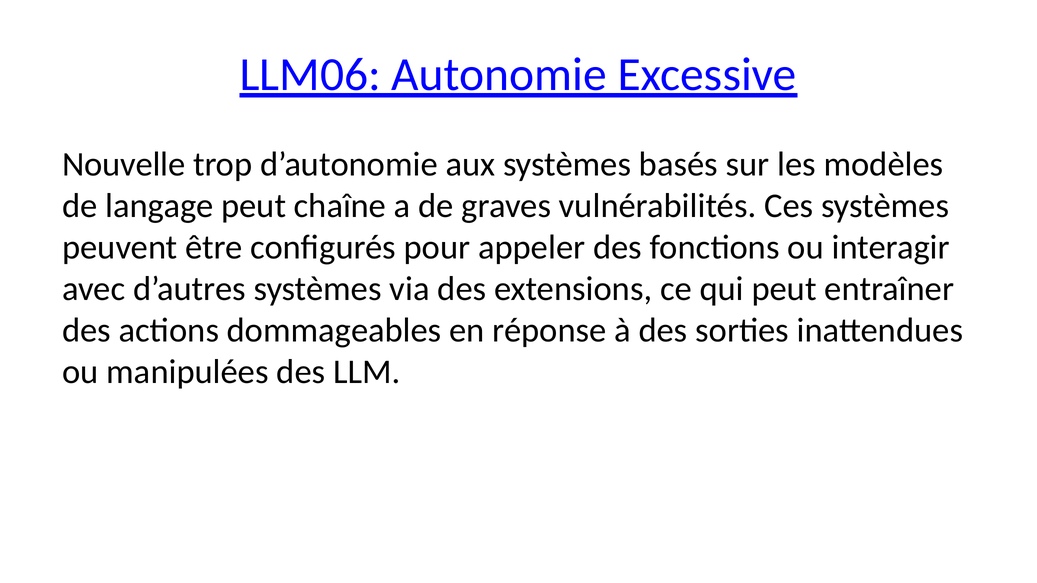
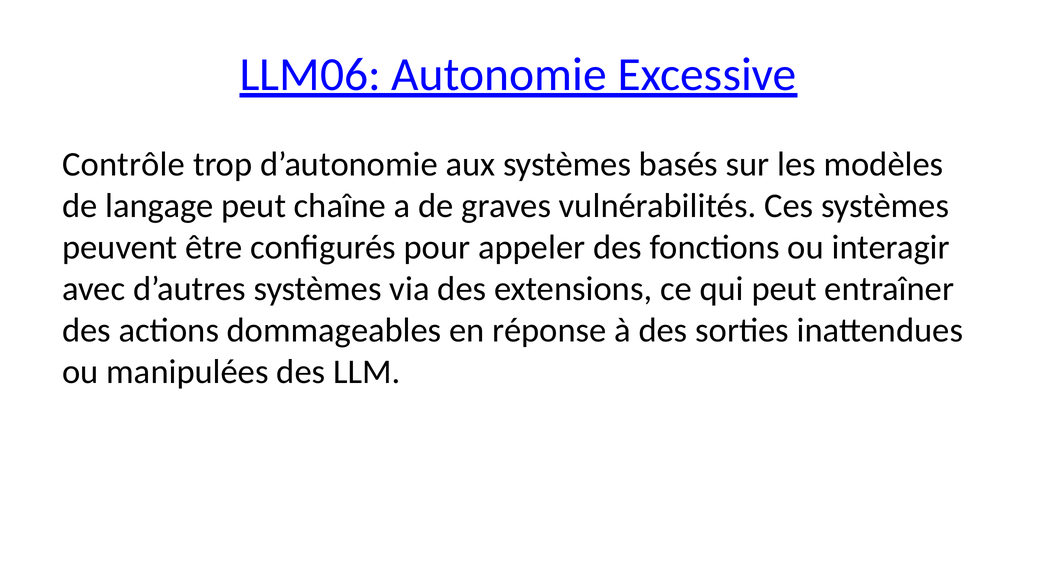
Nouvelle: Nouvelle -> Contrôle (124, 164)
